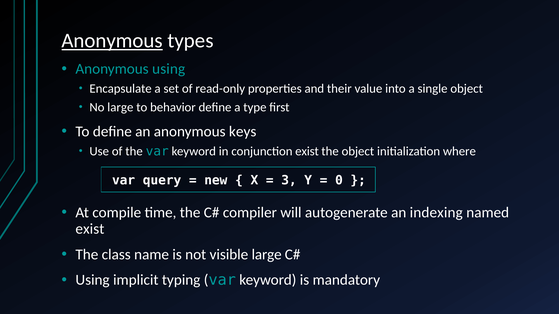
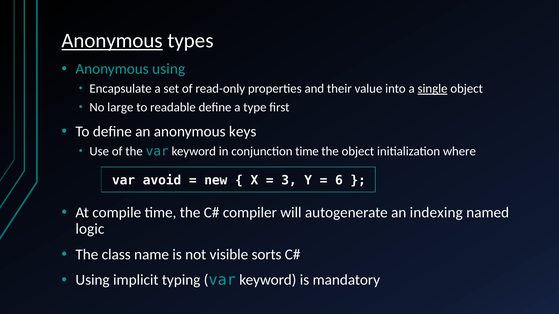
single underline: none -> present (433, 89)
behavior: behavior -> readable (173, 107)
conjunction exist: exist -> time (307, 151)
query: query -> avoid (162, 181)
0: 0 -> 6 (339, 181)
exist: exist -> logic (90, 229)
visible large: large -> sorts (267, 255)
